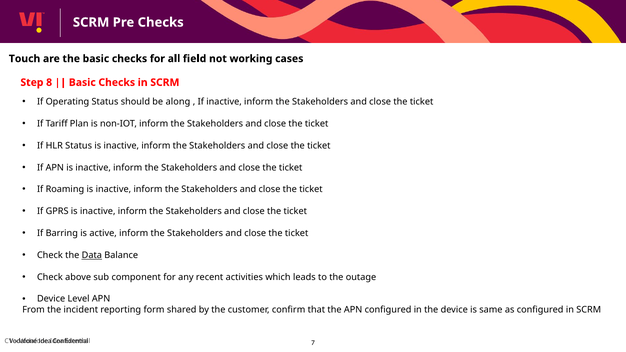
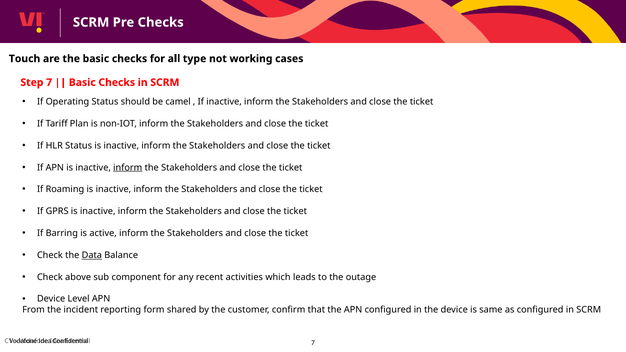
field: field -> type (195, 59)
Step 8: 8 -> 7 (49, 82)
along: along -> camel (178, 102)
inform underline: none -> present (128, 168)
